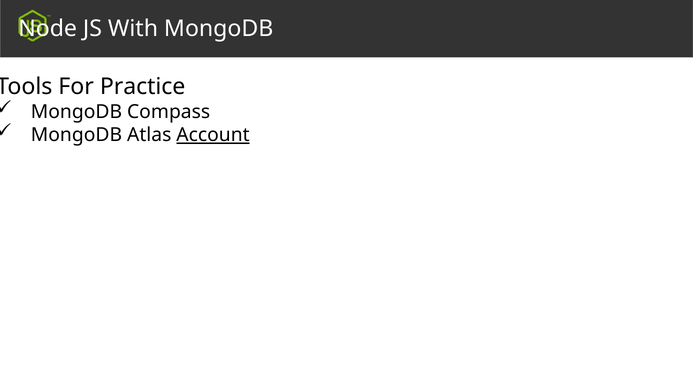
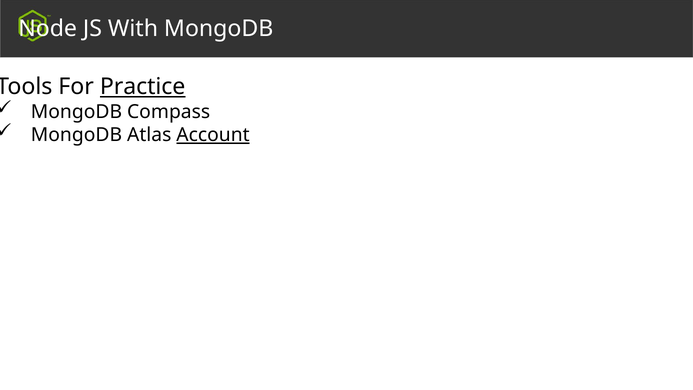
Practice underline: none -> present (143, 87)
